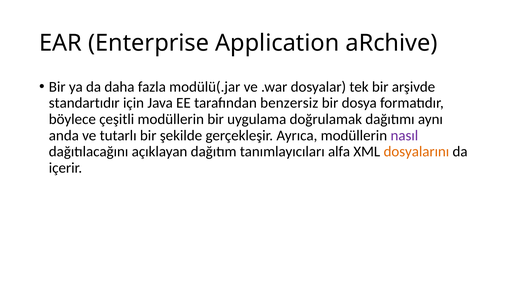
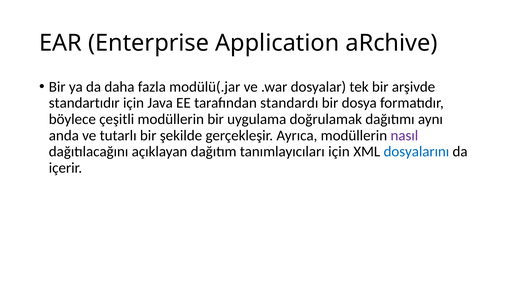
benzersiz: benzersiz -> standardı (289, 103)
tanımlayıcıları alfa: alfa -> için (339, 152)
dosyalarını colour: orange -> blue (416, 152)
